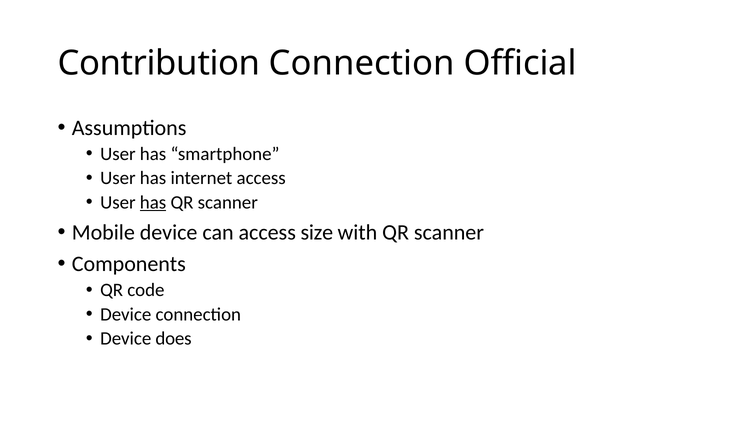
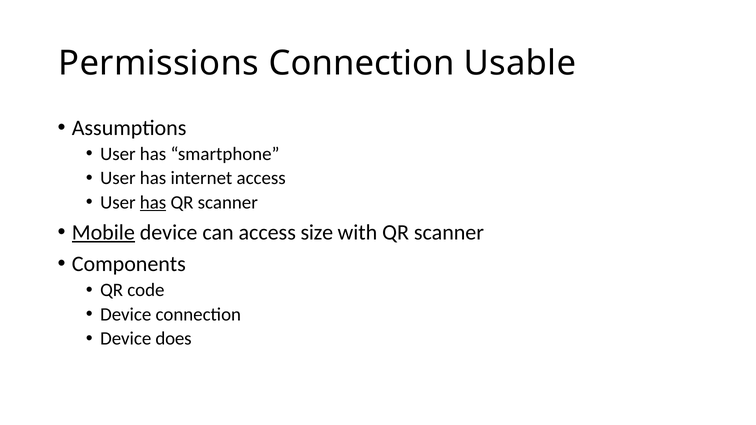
Contribution: Contribution -> Permissions (159, 64)
Official: Official -> Usable (520, 64)
Mobile underline: none -> present (103, 233)
